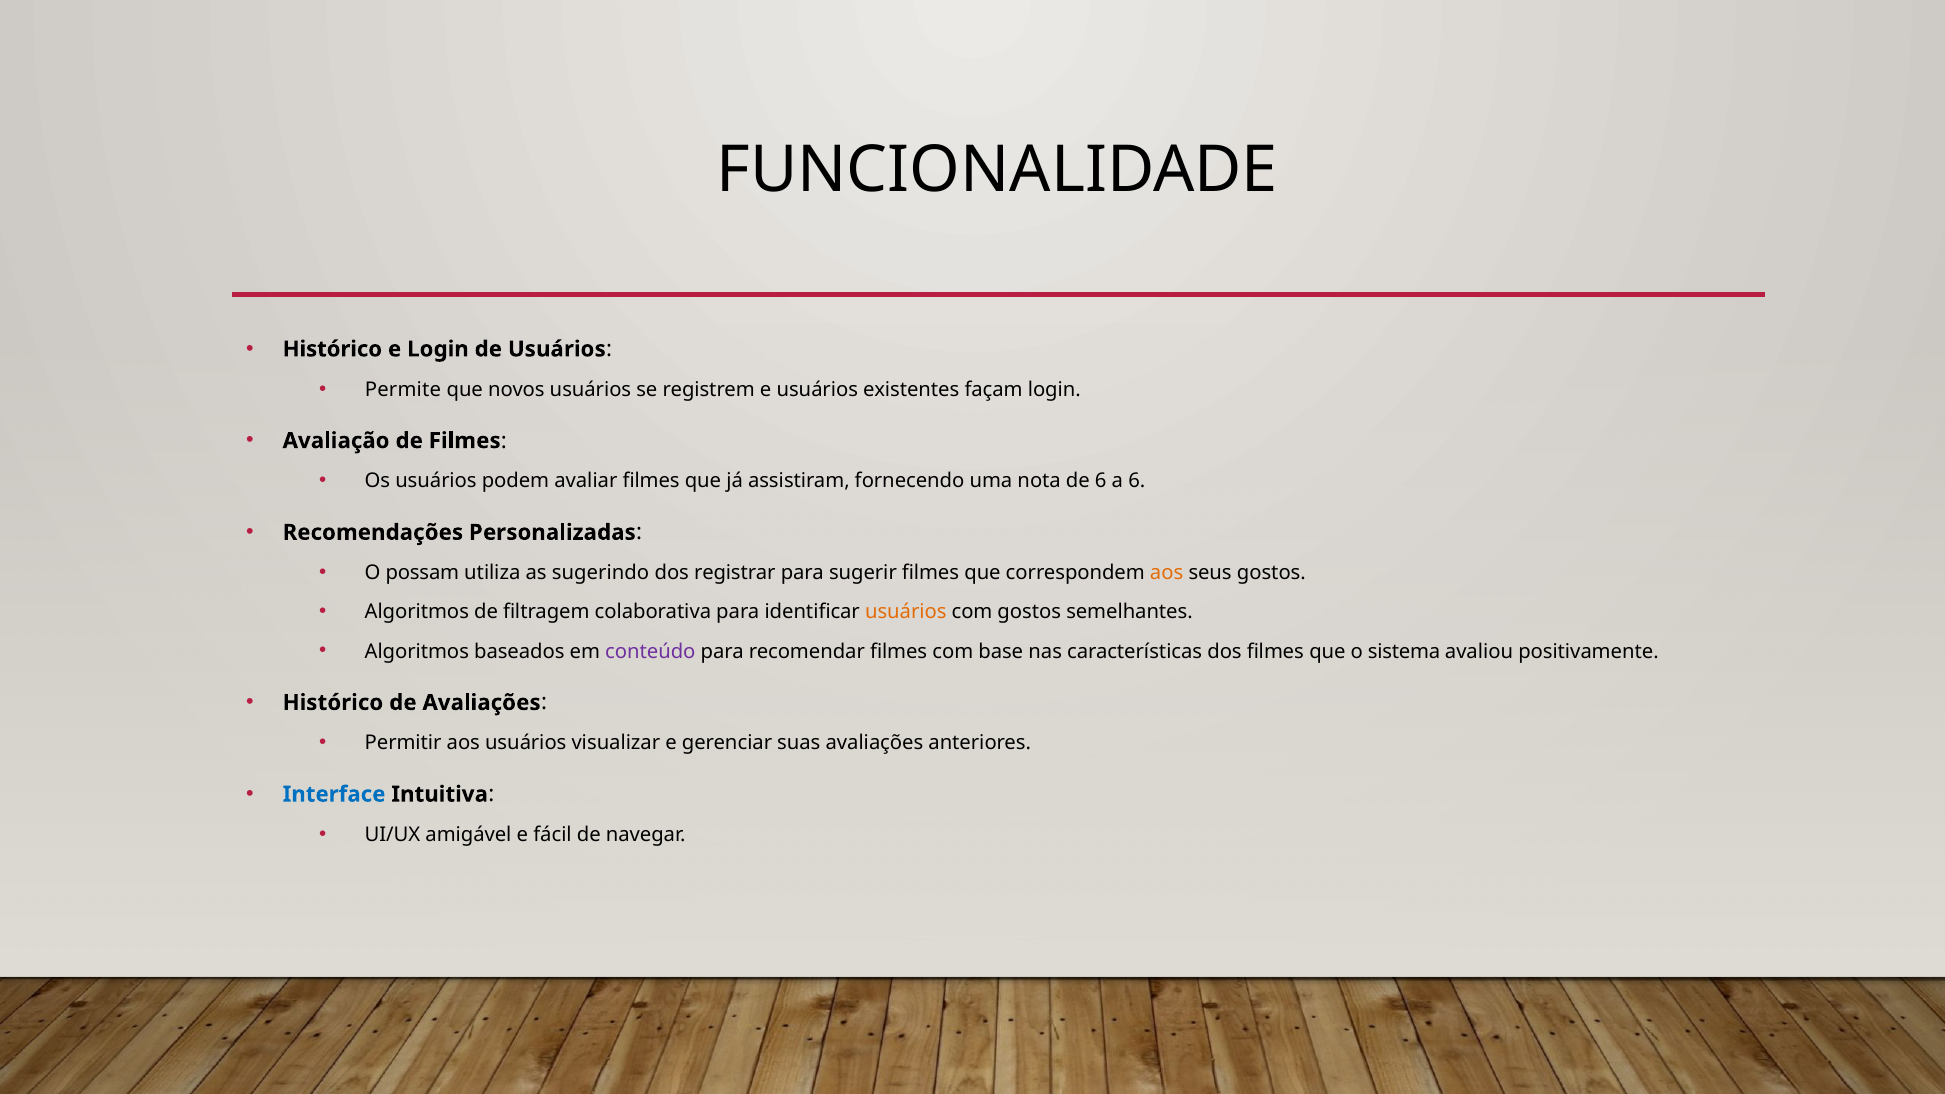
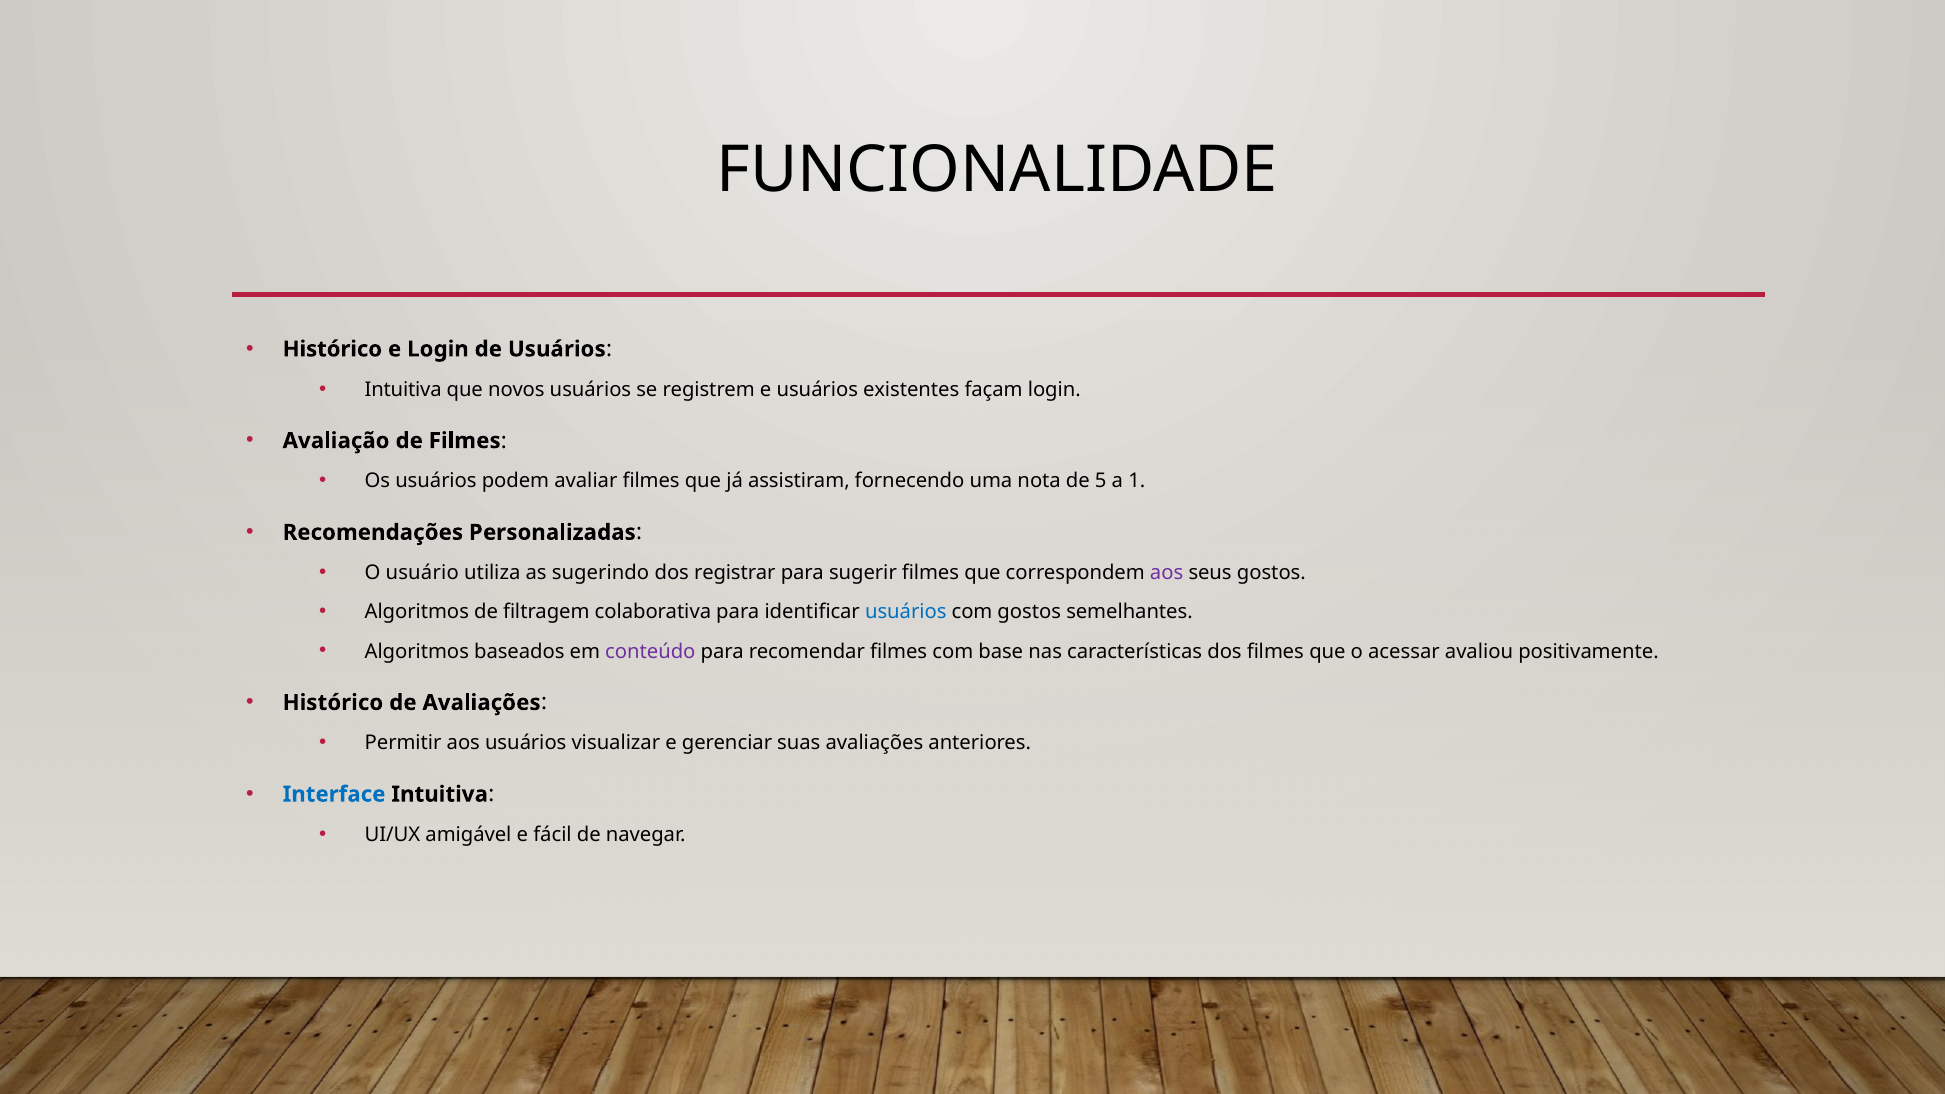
Permite: Permite -> Intuitiva (403, 389)
de 6: 6 -> 5 (1101, 481)
a 6: 6 -> 1 (1137, 481)
possam: possam -> usuário (422, 573)
aos colour: orange -> purple (1167, 573)
usuários colour: orange -> blue (906, 612)
sistema: sistema -> acessar (1404, 651)
